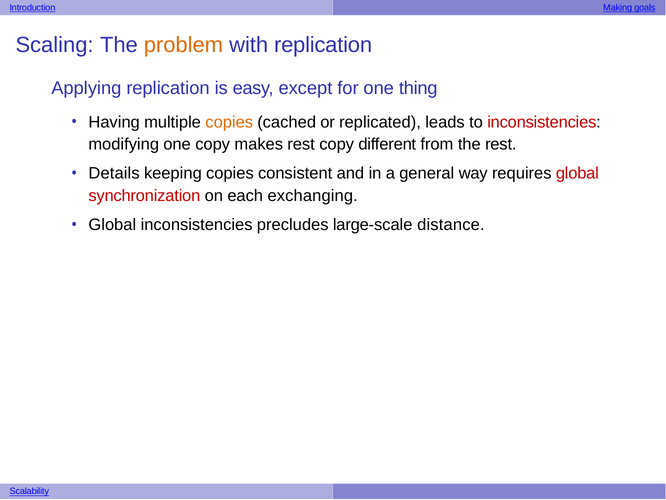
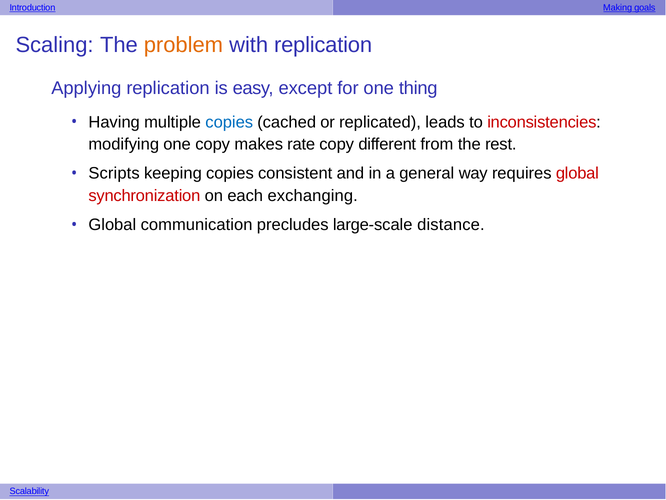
copies colour: orange -> blue (229, 122)
makes rest: rest -> rate (301, 144)
Details: Details -> Scripts (114, 173)
Global inconsistencies: inconsistencies -> communication (197, 225)
